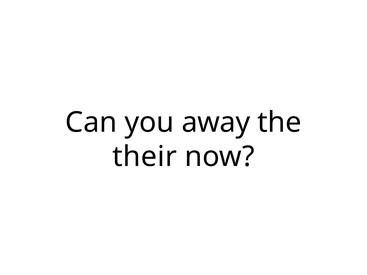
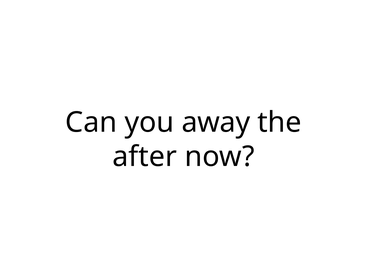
their: their -> after (145, 157)
